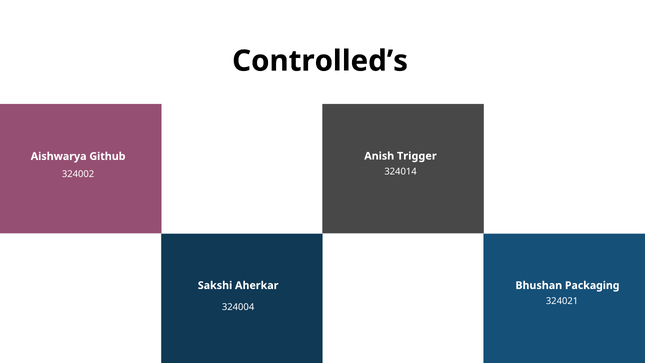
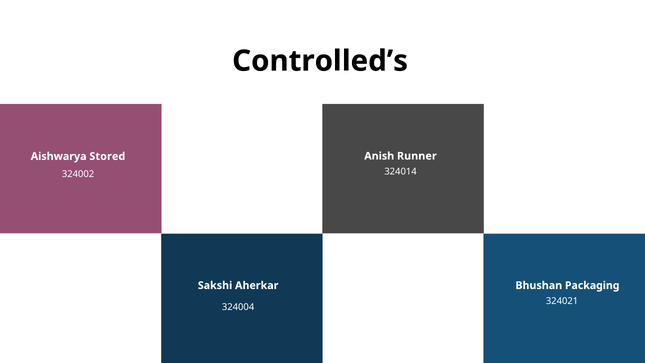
Trigger: Trigger -> Runner (417, 156)
Github: Github -> Stored (107, 156)
